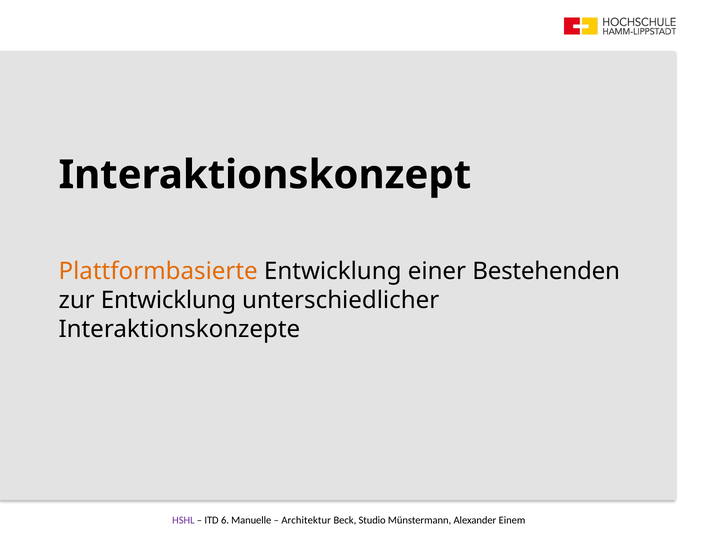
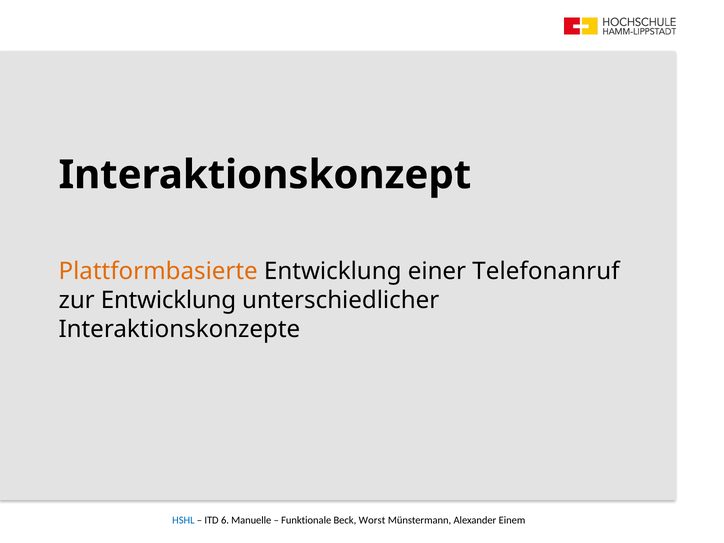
Bestehenden: Bestehenden -> Telefonanruf (546, 271)
HSHL colour: purple -> blue (183, 520)
Architektur: Architektur -> Funktionale (306, 520)
Studio: Studio -> Worst (372, 520)
